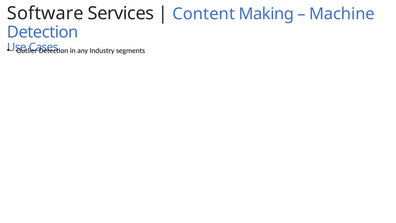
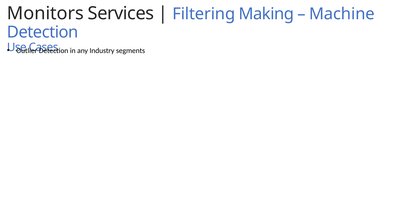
Software: Software -> Monitors (45, 13)
Content: Content -> Filtering (204, 14)
